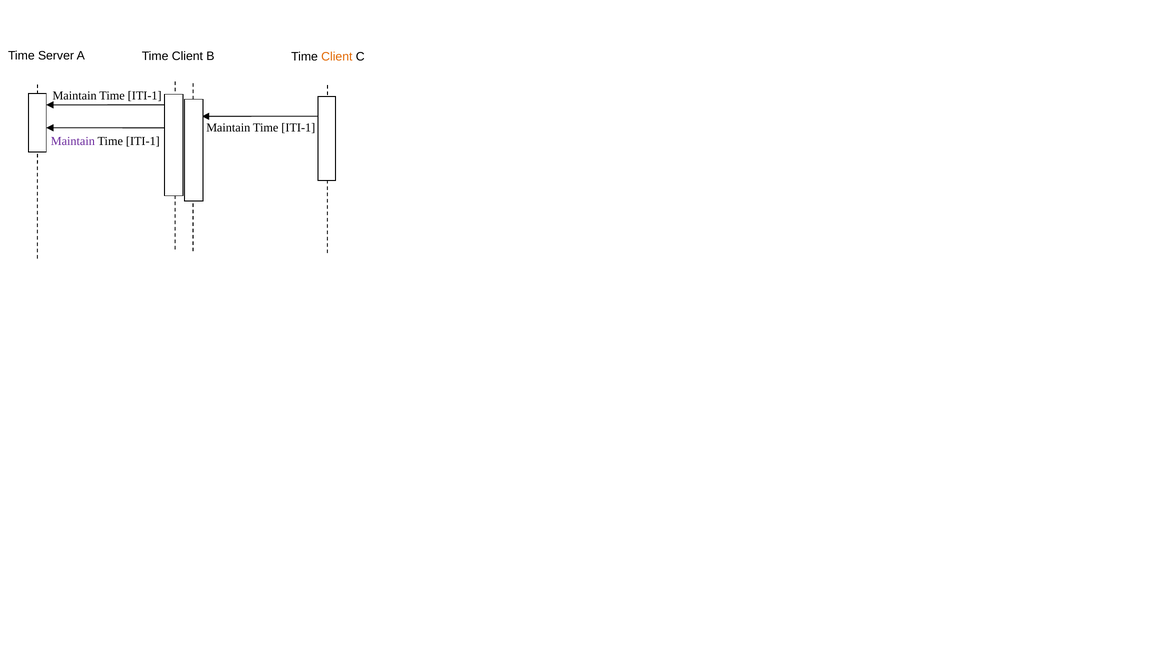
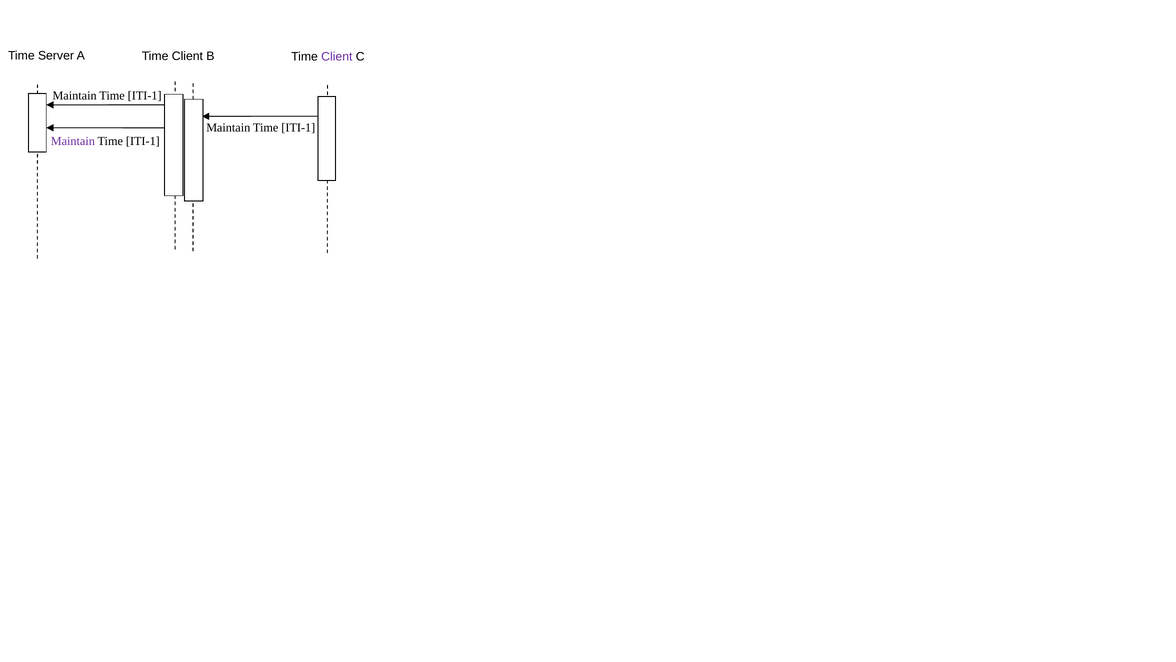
Client colour: orange -> purple (337, 57)
